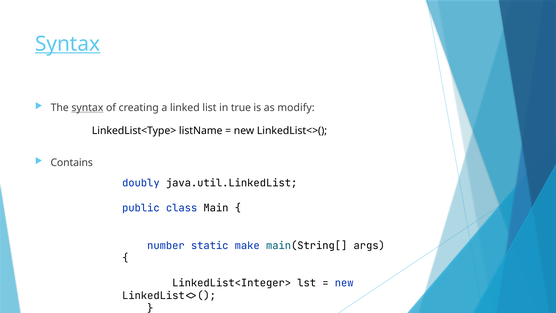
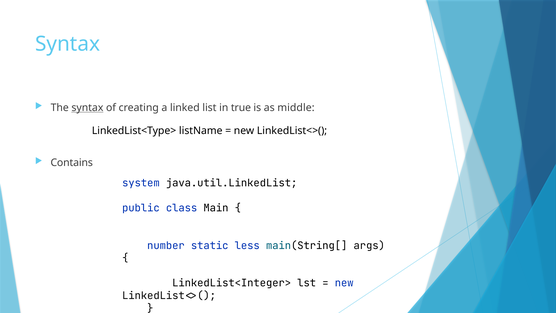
Syntax underline: present -> none (68, 44)
modify: modify -> middle (296, 108)
doubly: doubly -> system (141, 183)
make: make -> less (247, 245)
